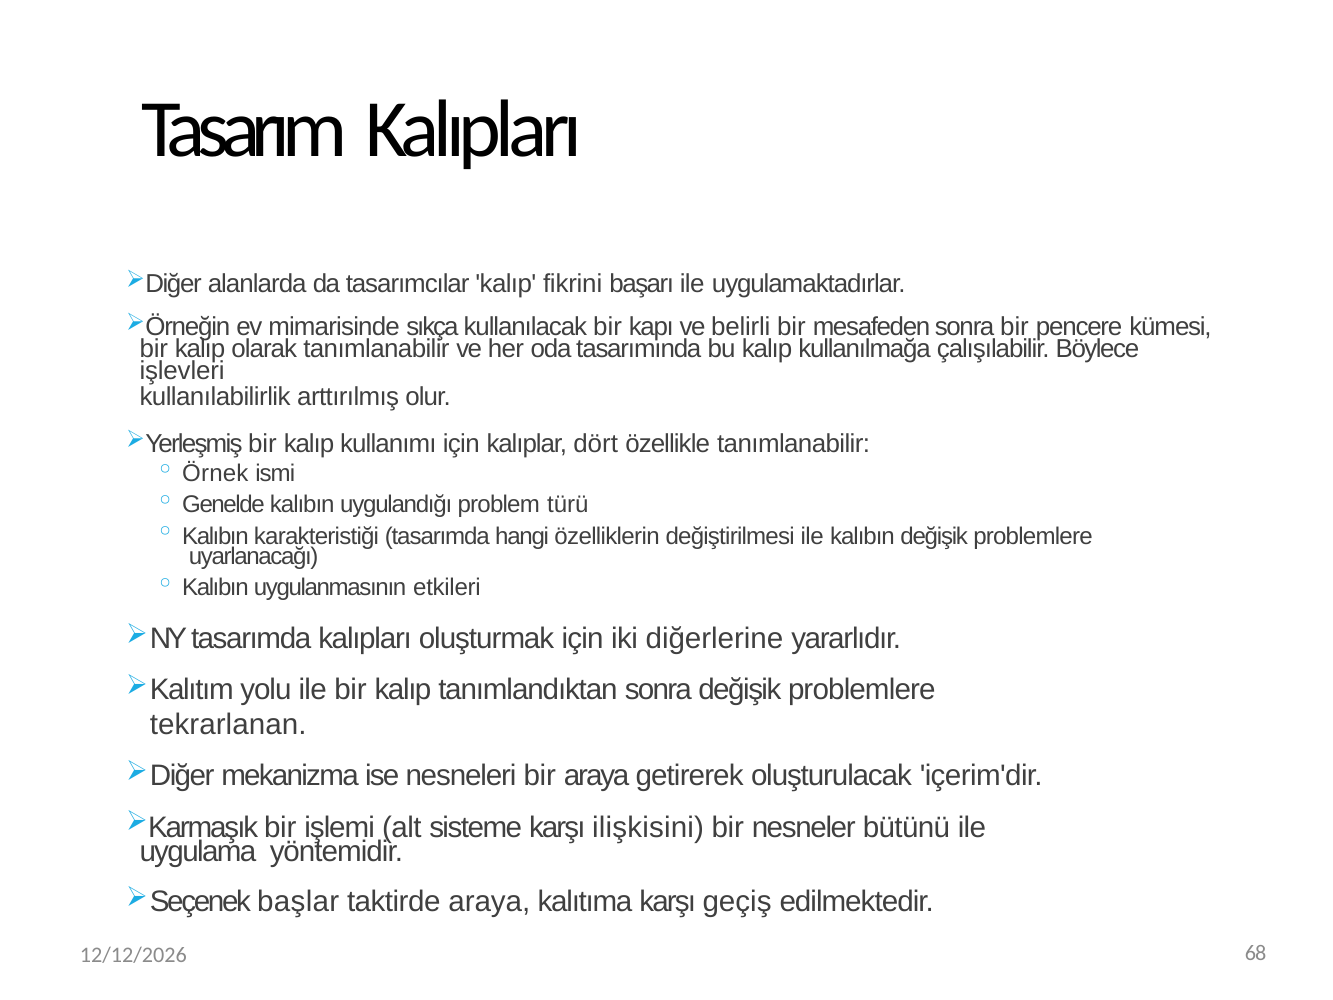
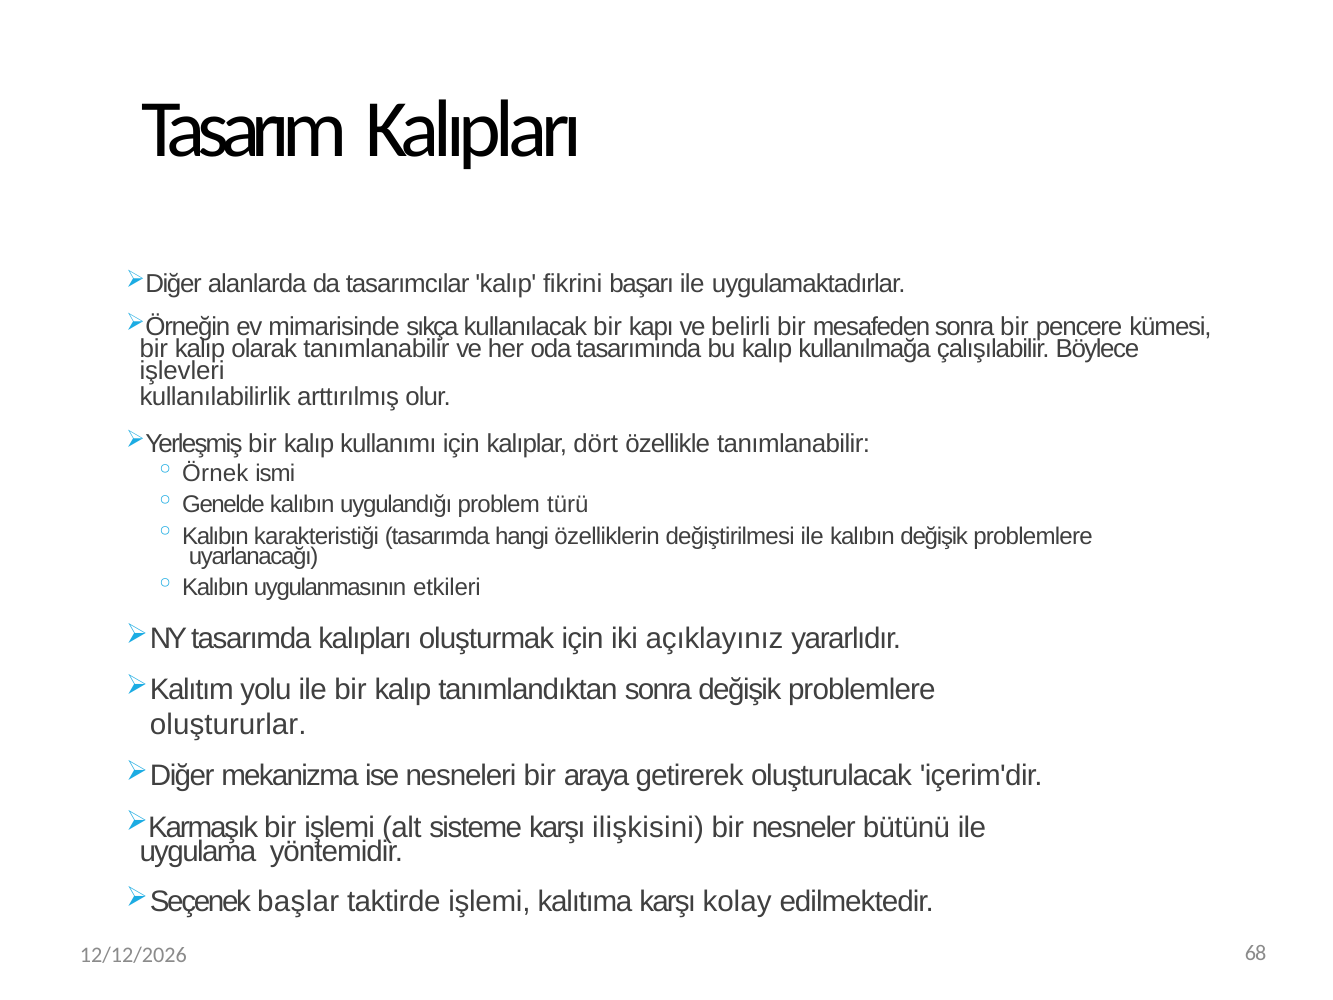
diğerlerine: diğerlerine -> açıklayınız (715, 638)
tekrarlanan: tekrarlanan -> oluştururlar (228, 725)
taktirde araya: araya -> işlemi (489, 901)
geçiş: geçiş -> kolay (737, 901)
